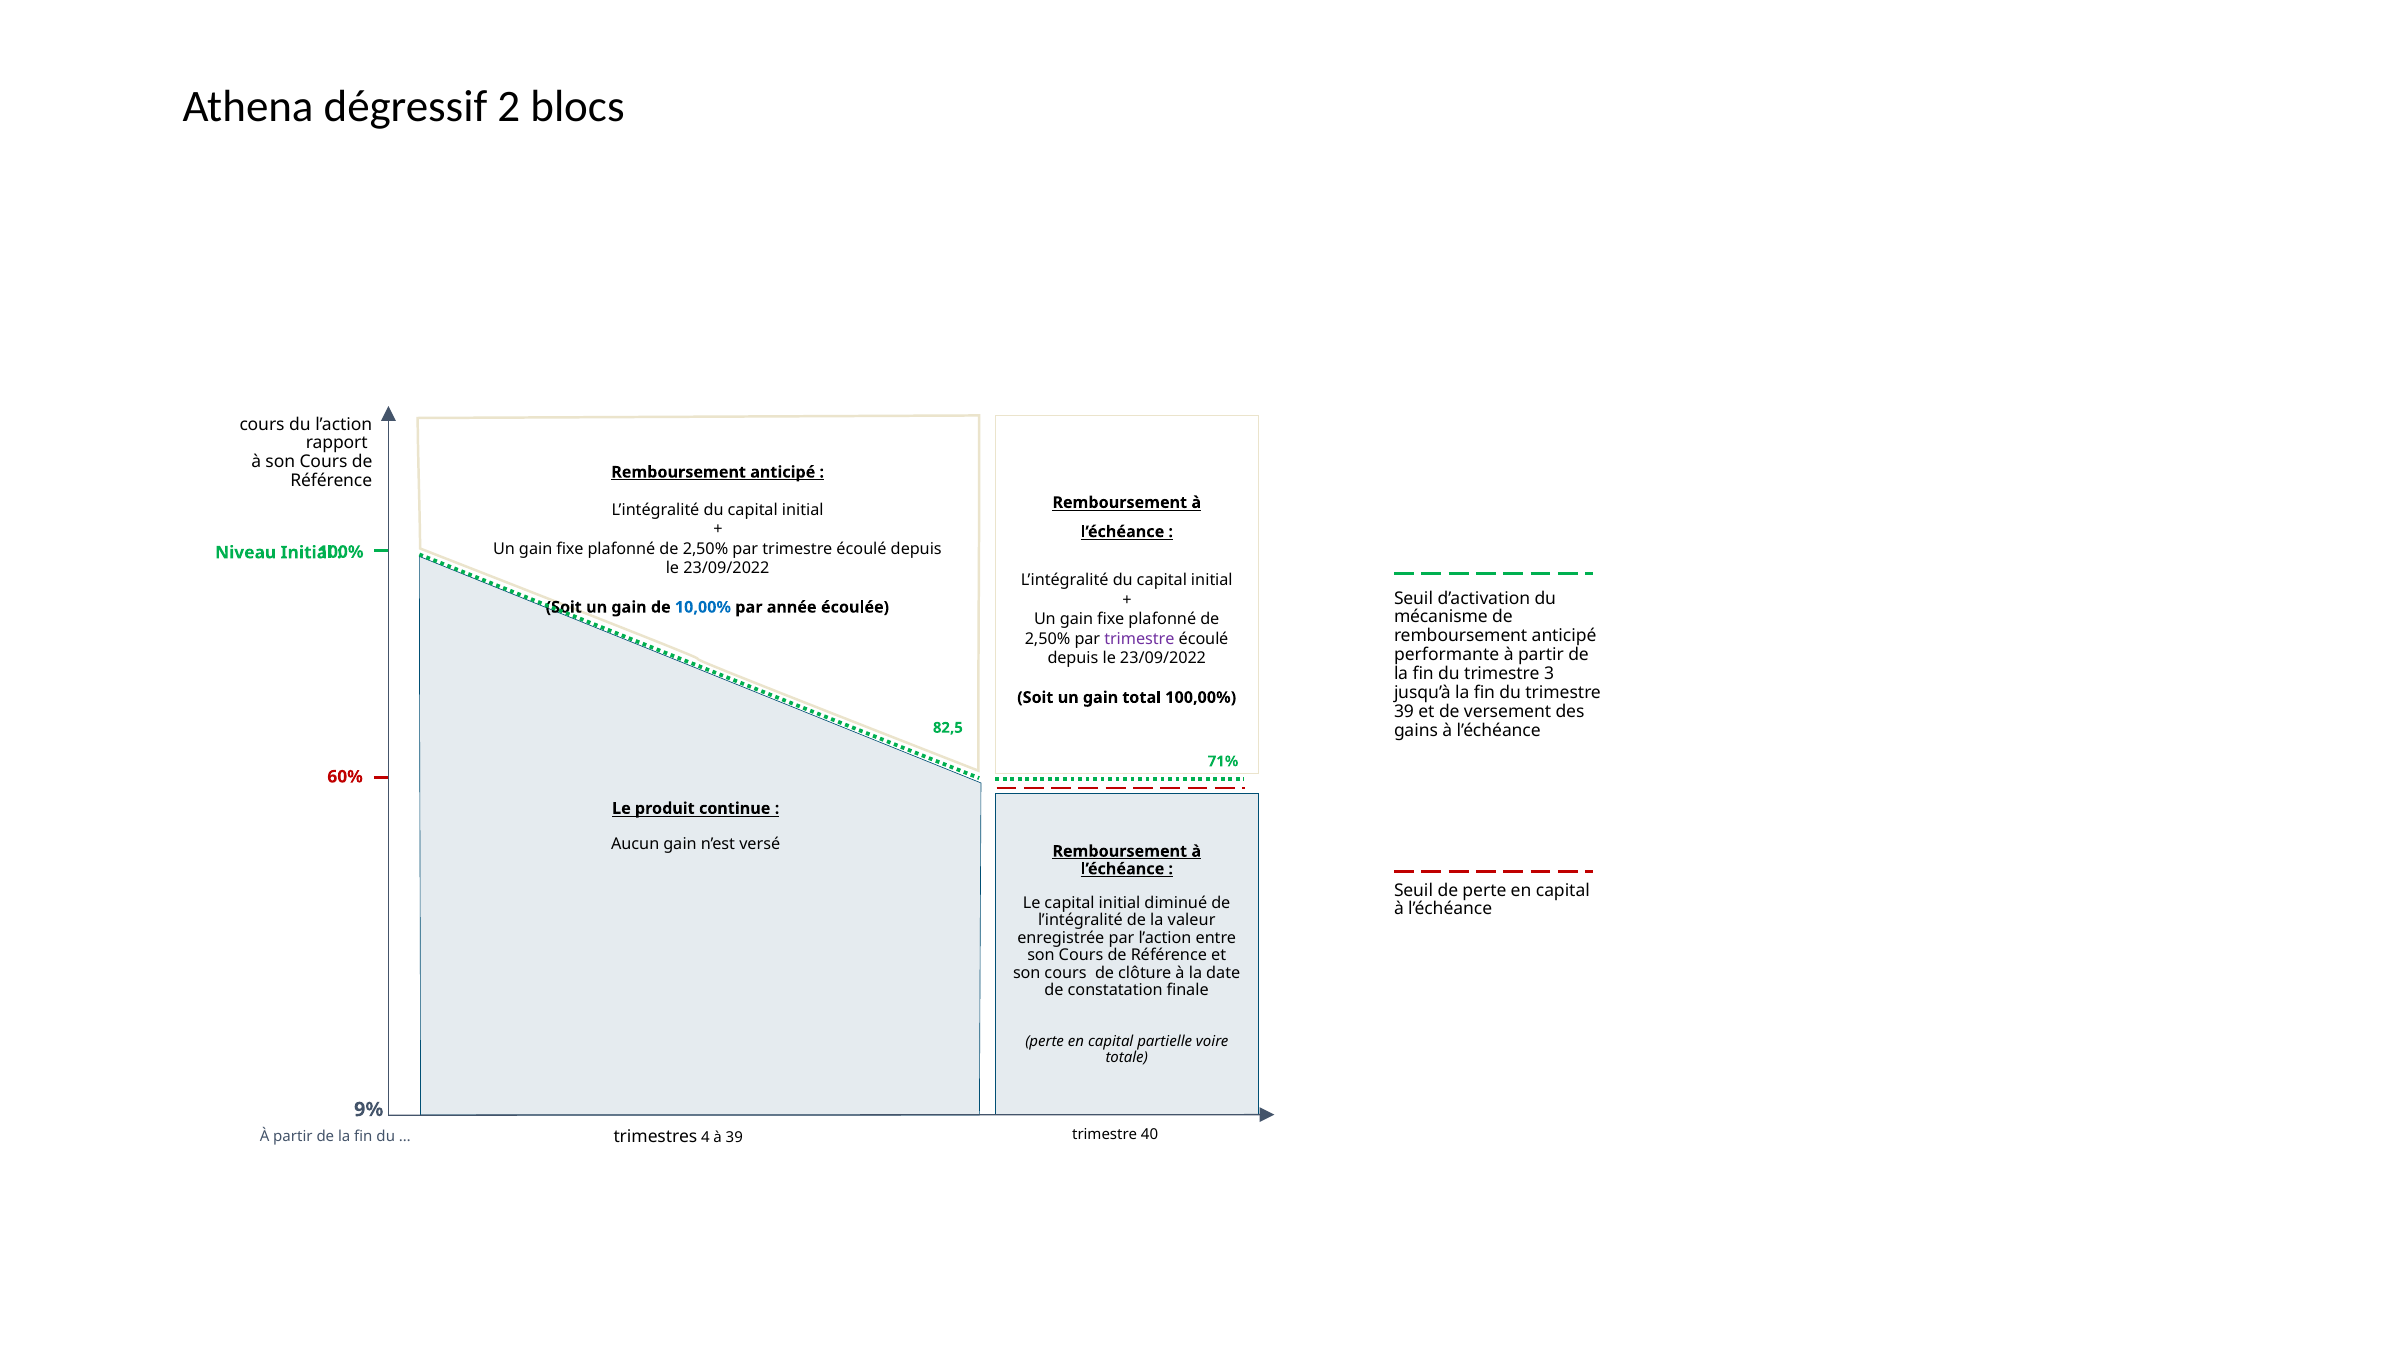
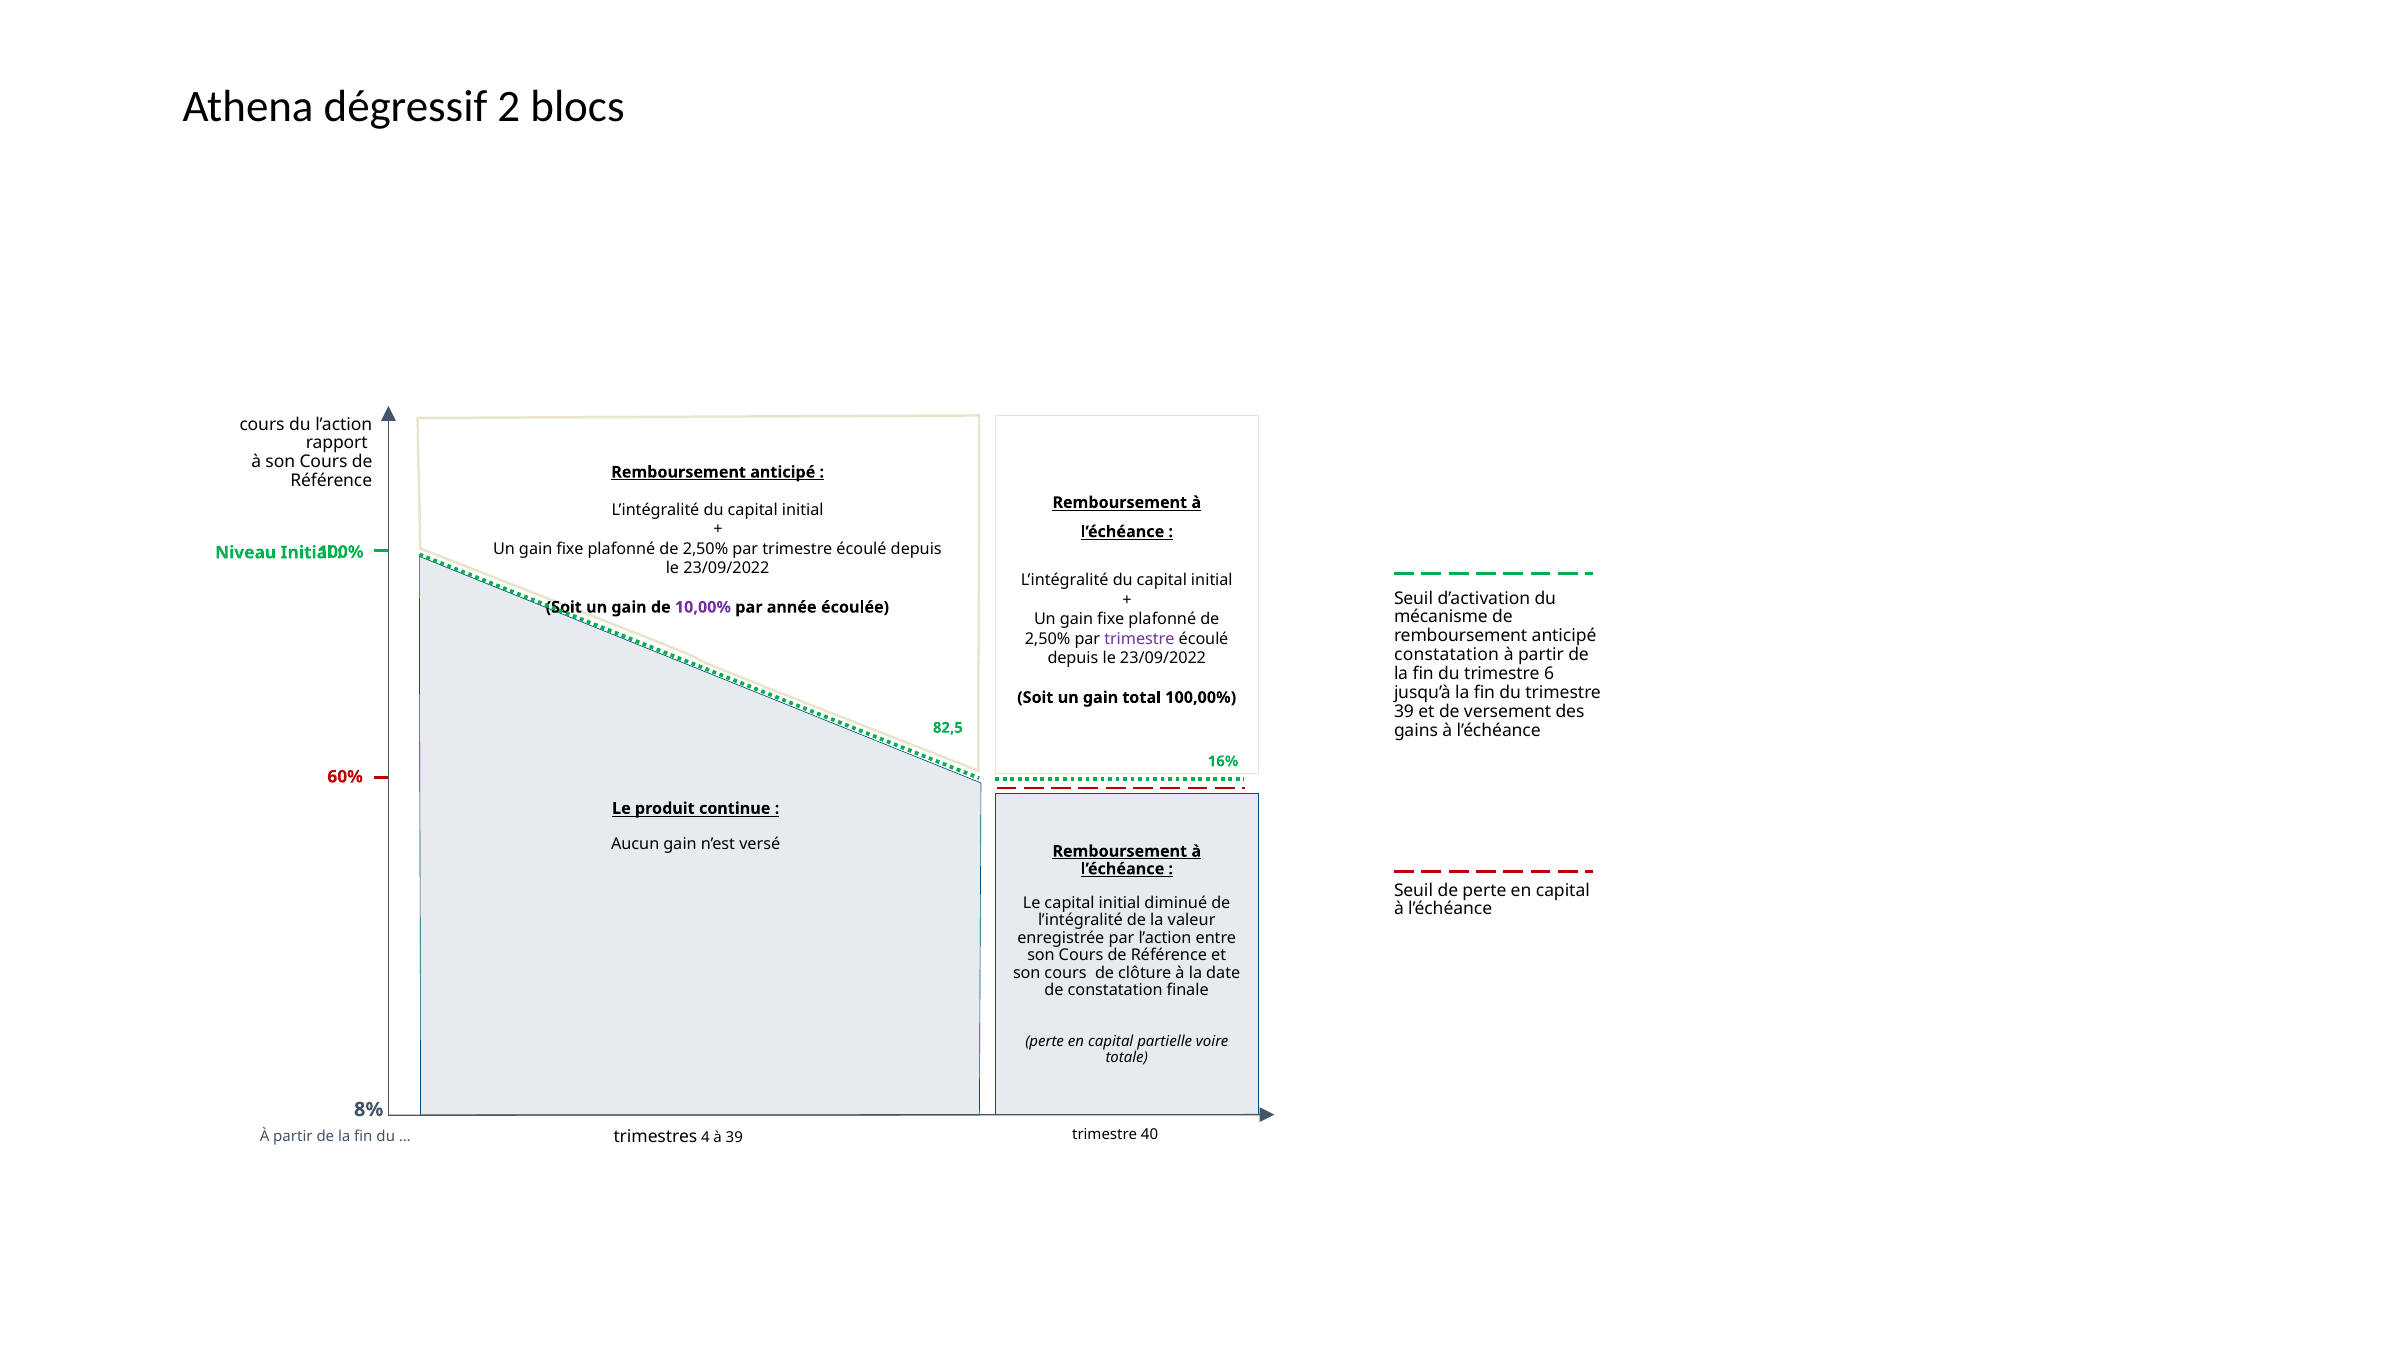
10,00% colour: blue -> purple (703, 607)
performante: performante -> constatation (1447, 655)
3: 3 -> 6 (1549, 674)
71%: 71% -> 16% (1223, 761)
9%: 9% -> 8% (369, 1109)
